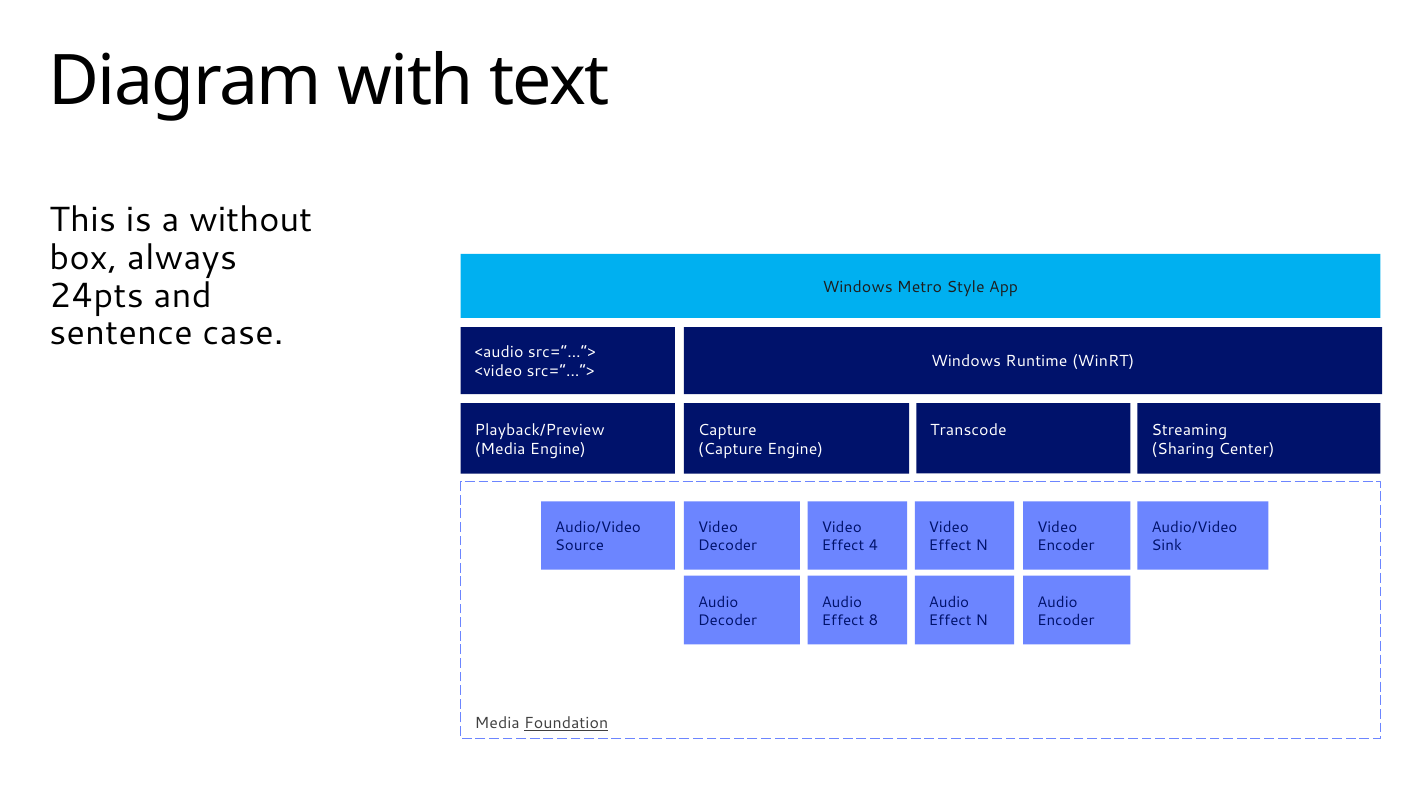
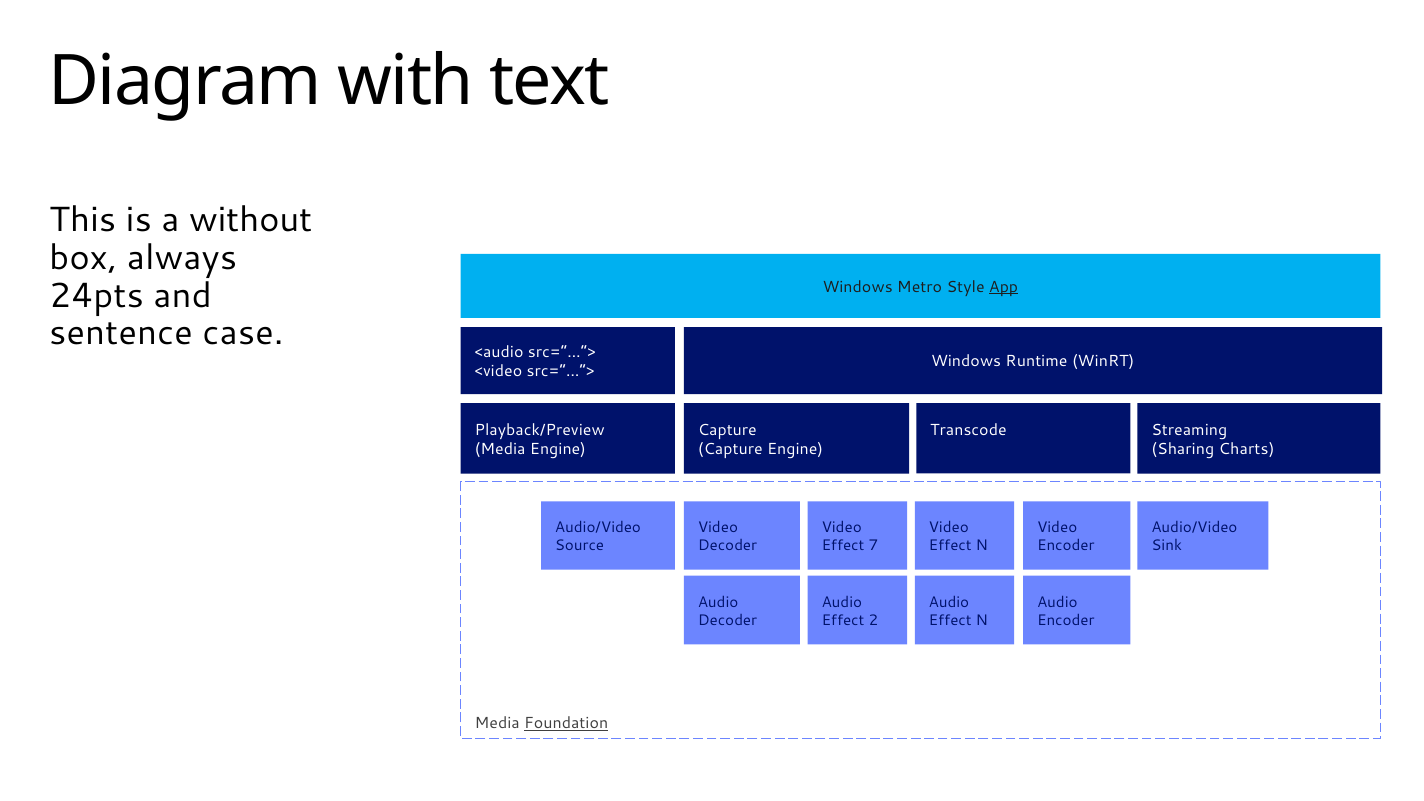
App underline: none -> present (1004, 287)
Center: Center -> Charts (1247, 449)
4: 4 -> 7 (873, 546)
8: 8 -> 2 (873, 620)
